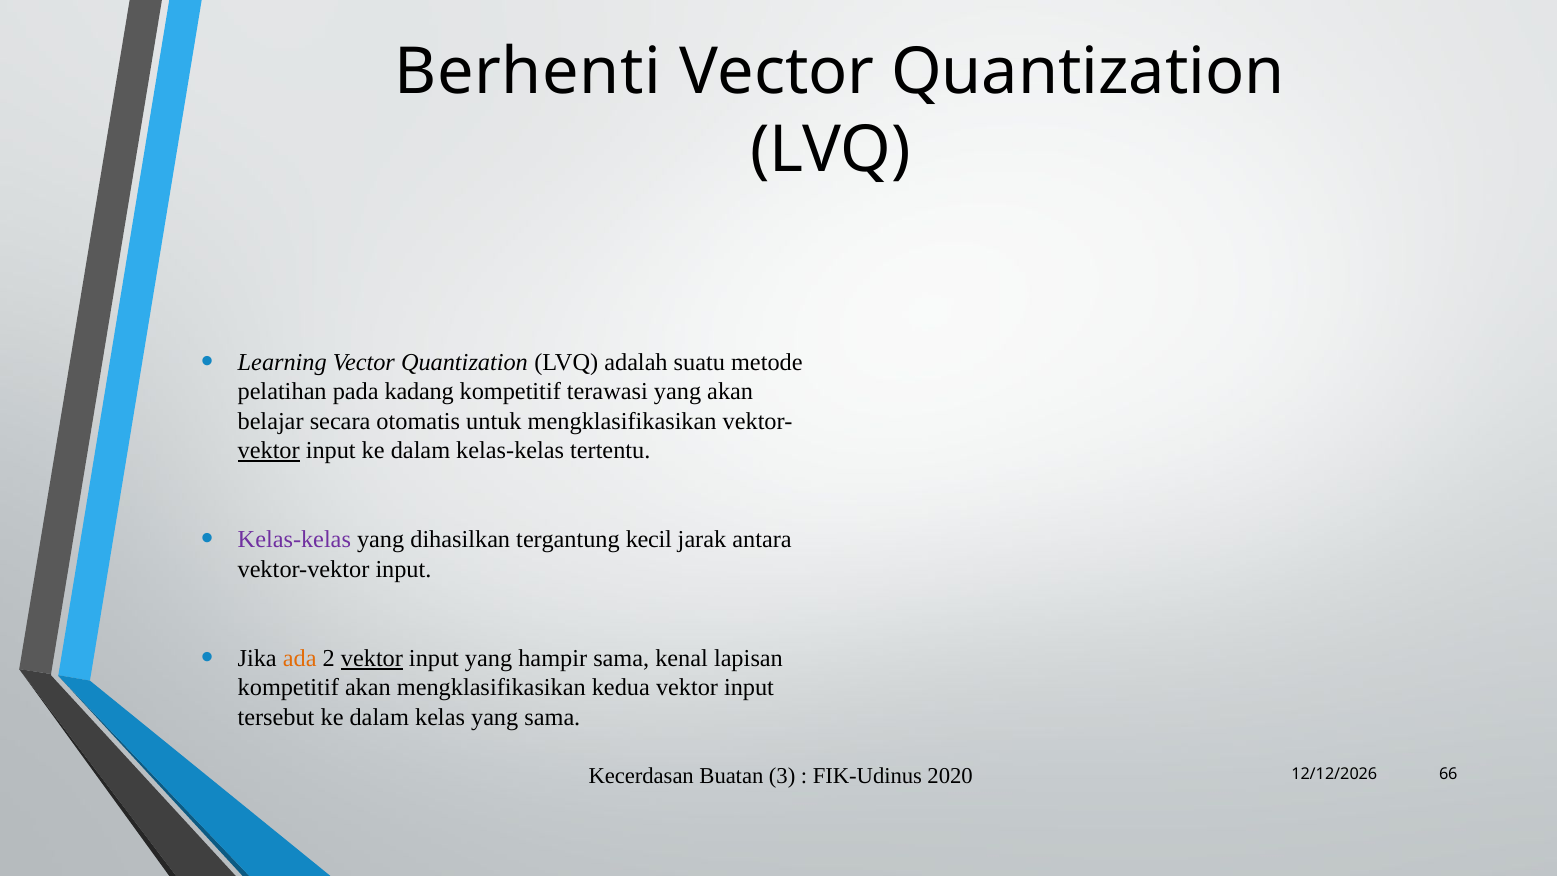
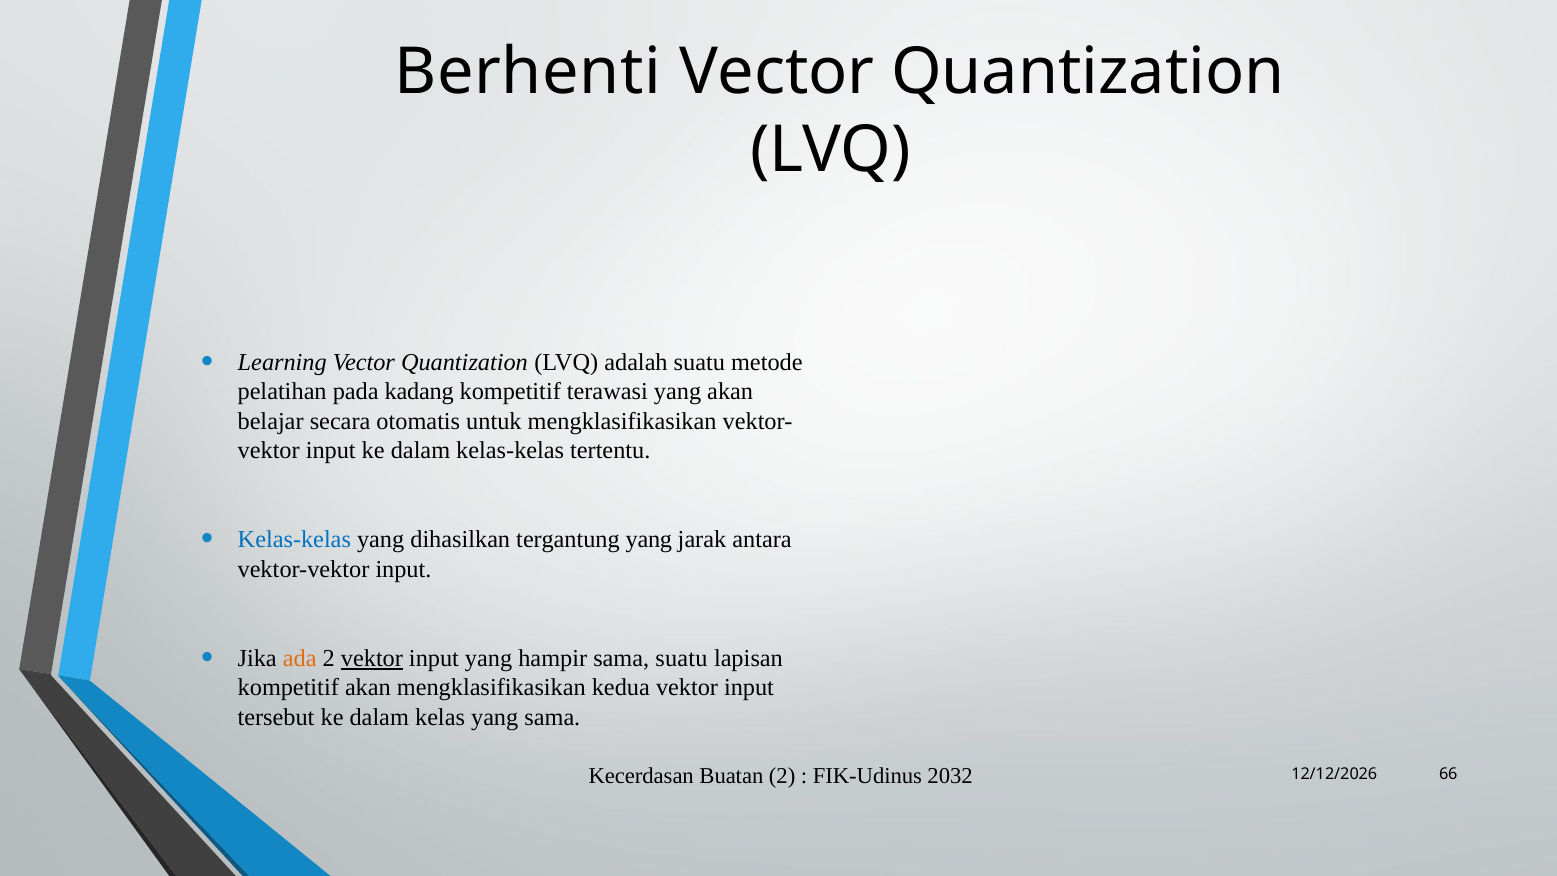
vektor underline: present -> none (269, 450)
Kelas-kelas colour: purple -> blue (294, 540)
tergantung kecil: kecil -> yang (649, 540)
sama kenal: kenal -> suatu (681, 659)
Buatan 3: 3 -> 2 (782, 776)
2020: 2020 -> 2032 (950, 776)
